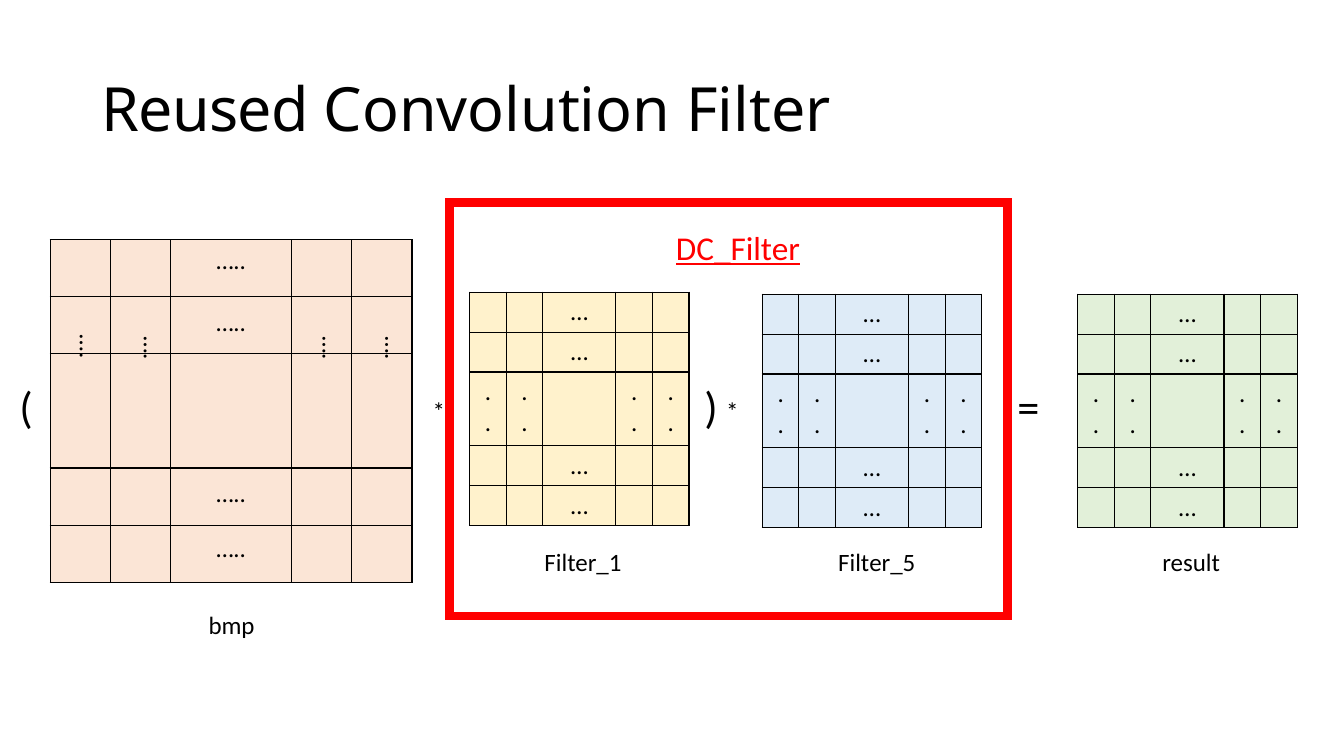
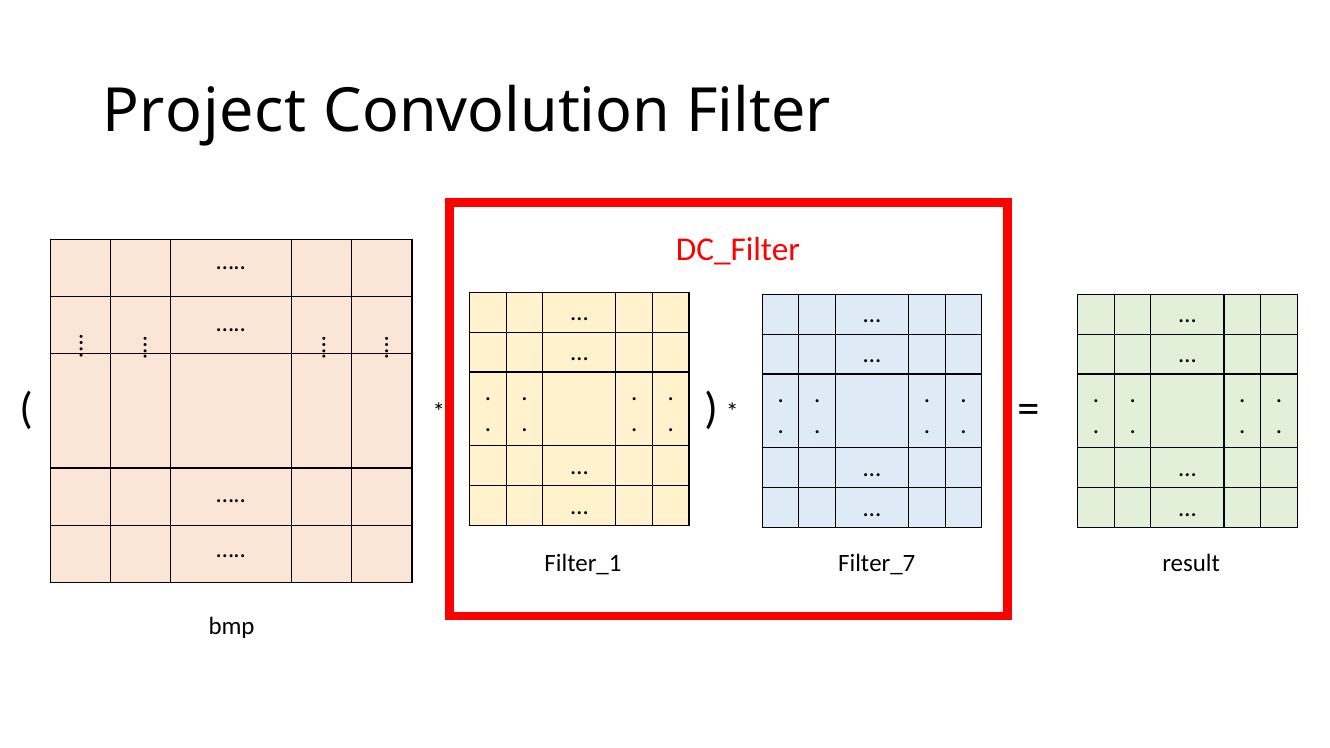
Reused: Reused -> Project (204, 112)
DC_Filter underline: present -> none (738, 250)
Filter_5: Filter_5 -> Filter_7 (877, 564)
